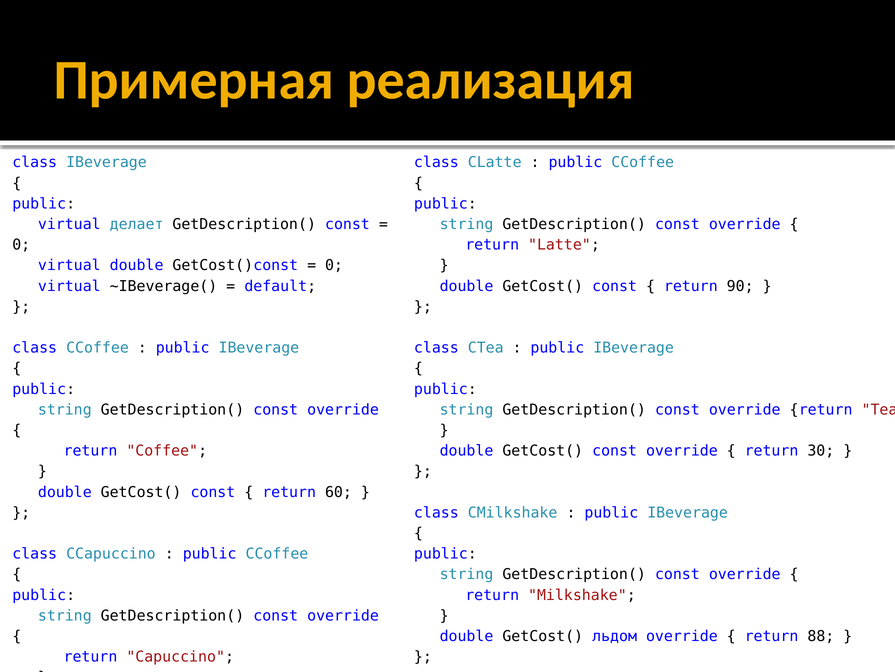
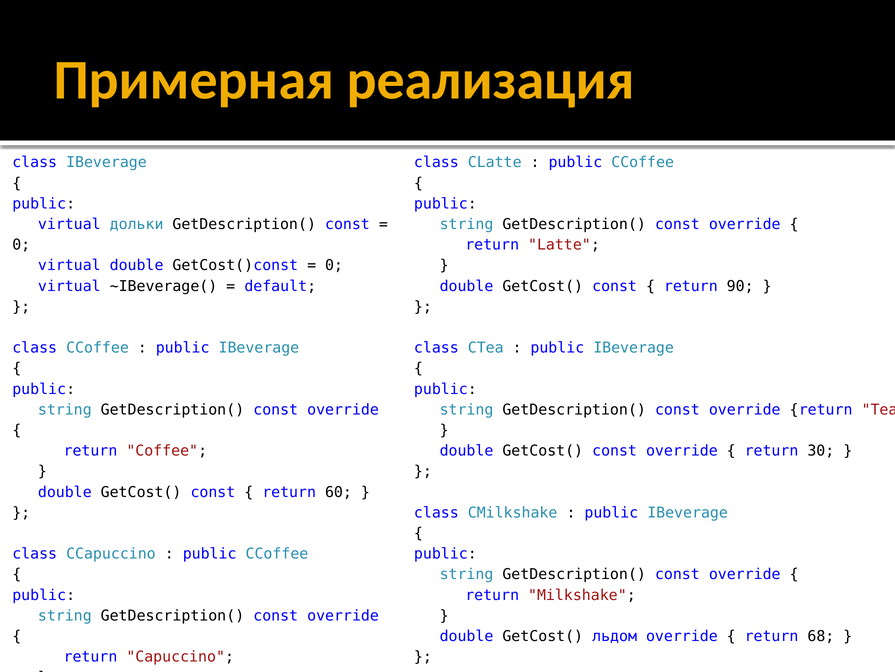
делает: делает -> дольки (137, 224)
88: 88 -> 68 (821, 636)
